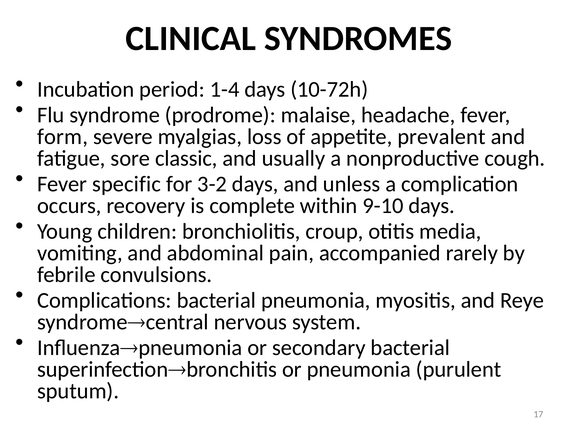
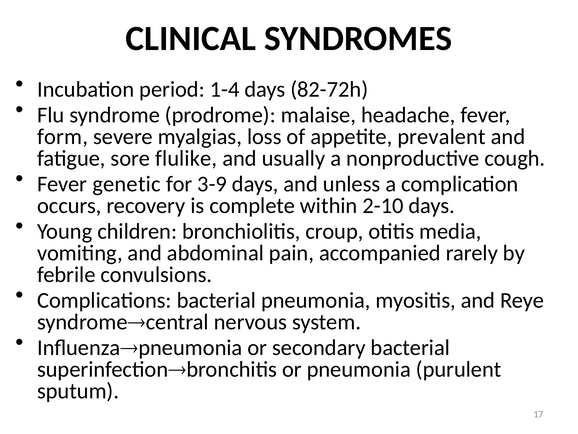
10-72h: 10-72h -> 82-72h (329, 89)
classic: classic -> flulike (186, 158)
specific: specific -> genetic (126, 184)
3-2: 3-2 -> 3-9 (212, 184)
9-10: 9-10 -> 2-10 (383, 205)
